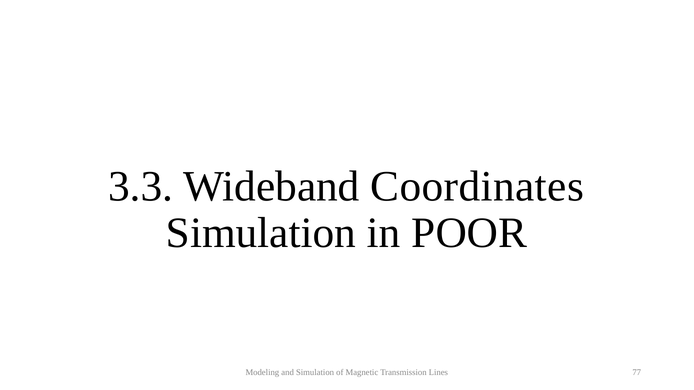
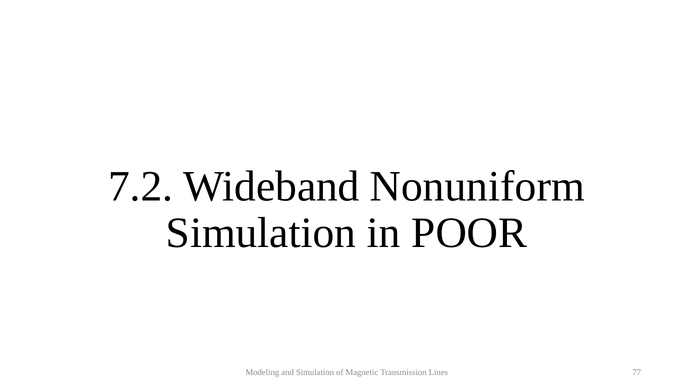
3.3: 3.3 -> 7.2 (141, 187)
Coordinates: Coordinates -> Nonuniform (477, 187)
